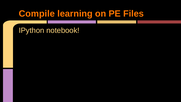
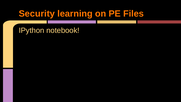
Compile: Compile -> Security (37, 14)
